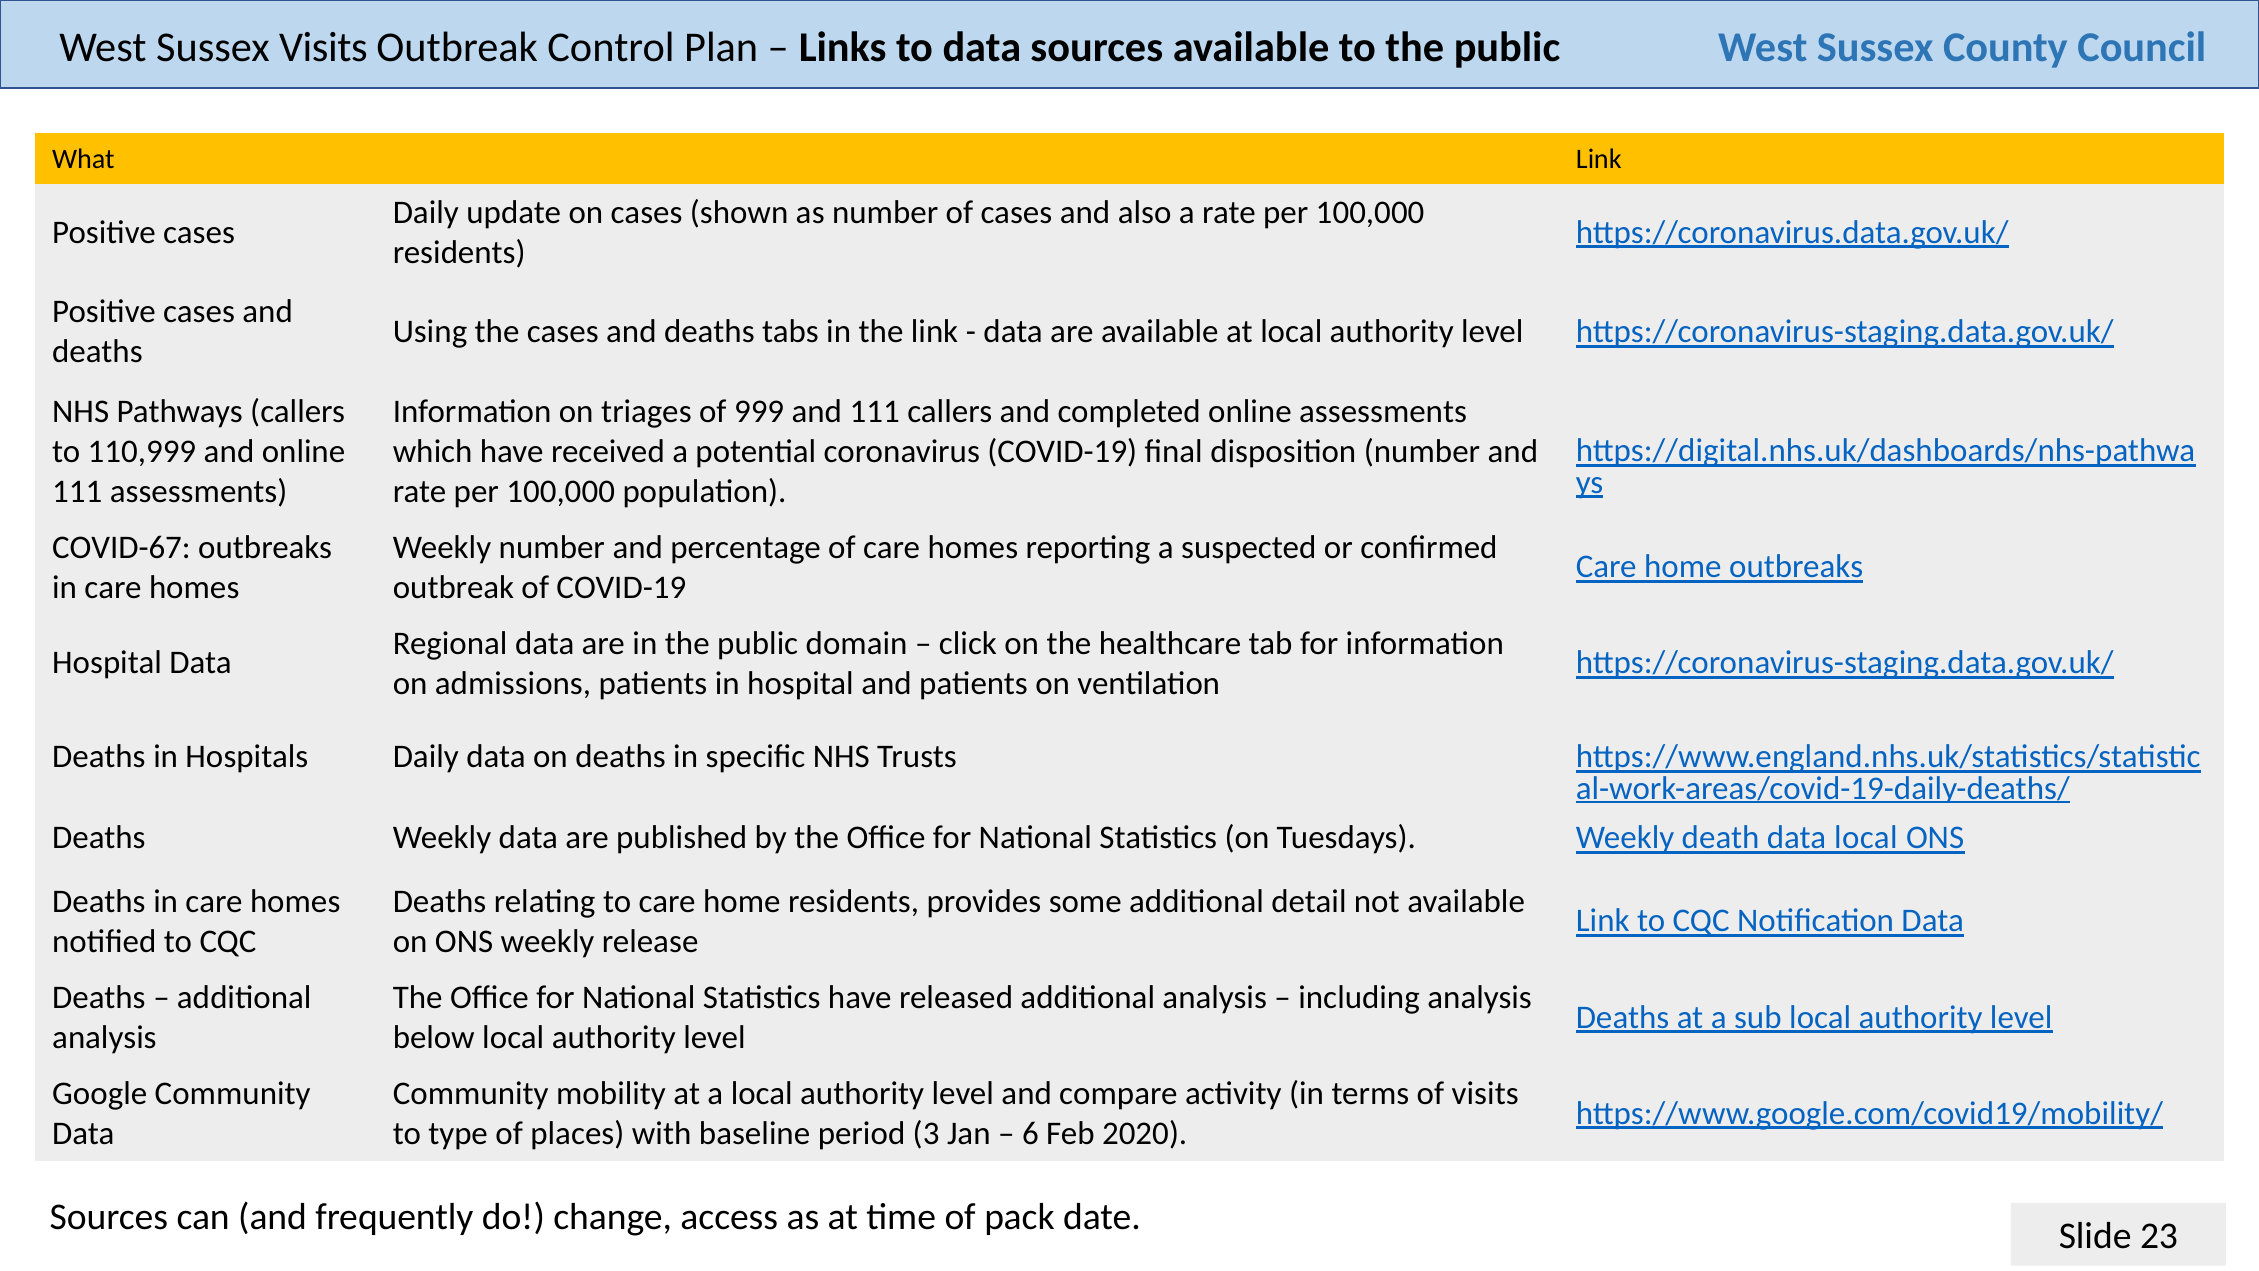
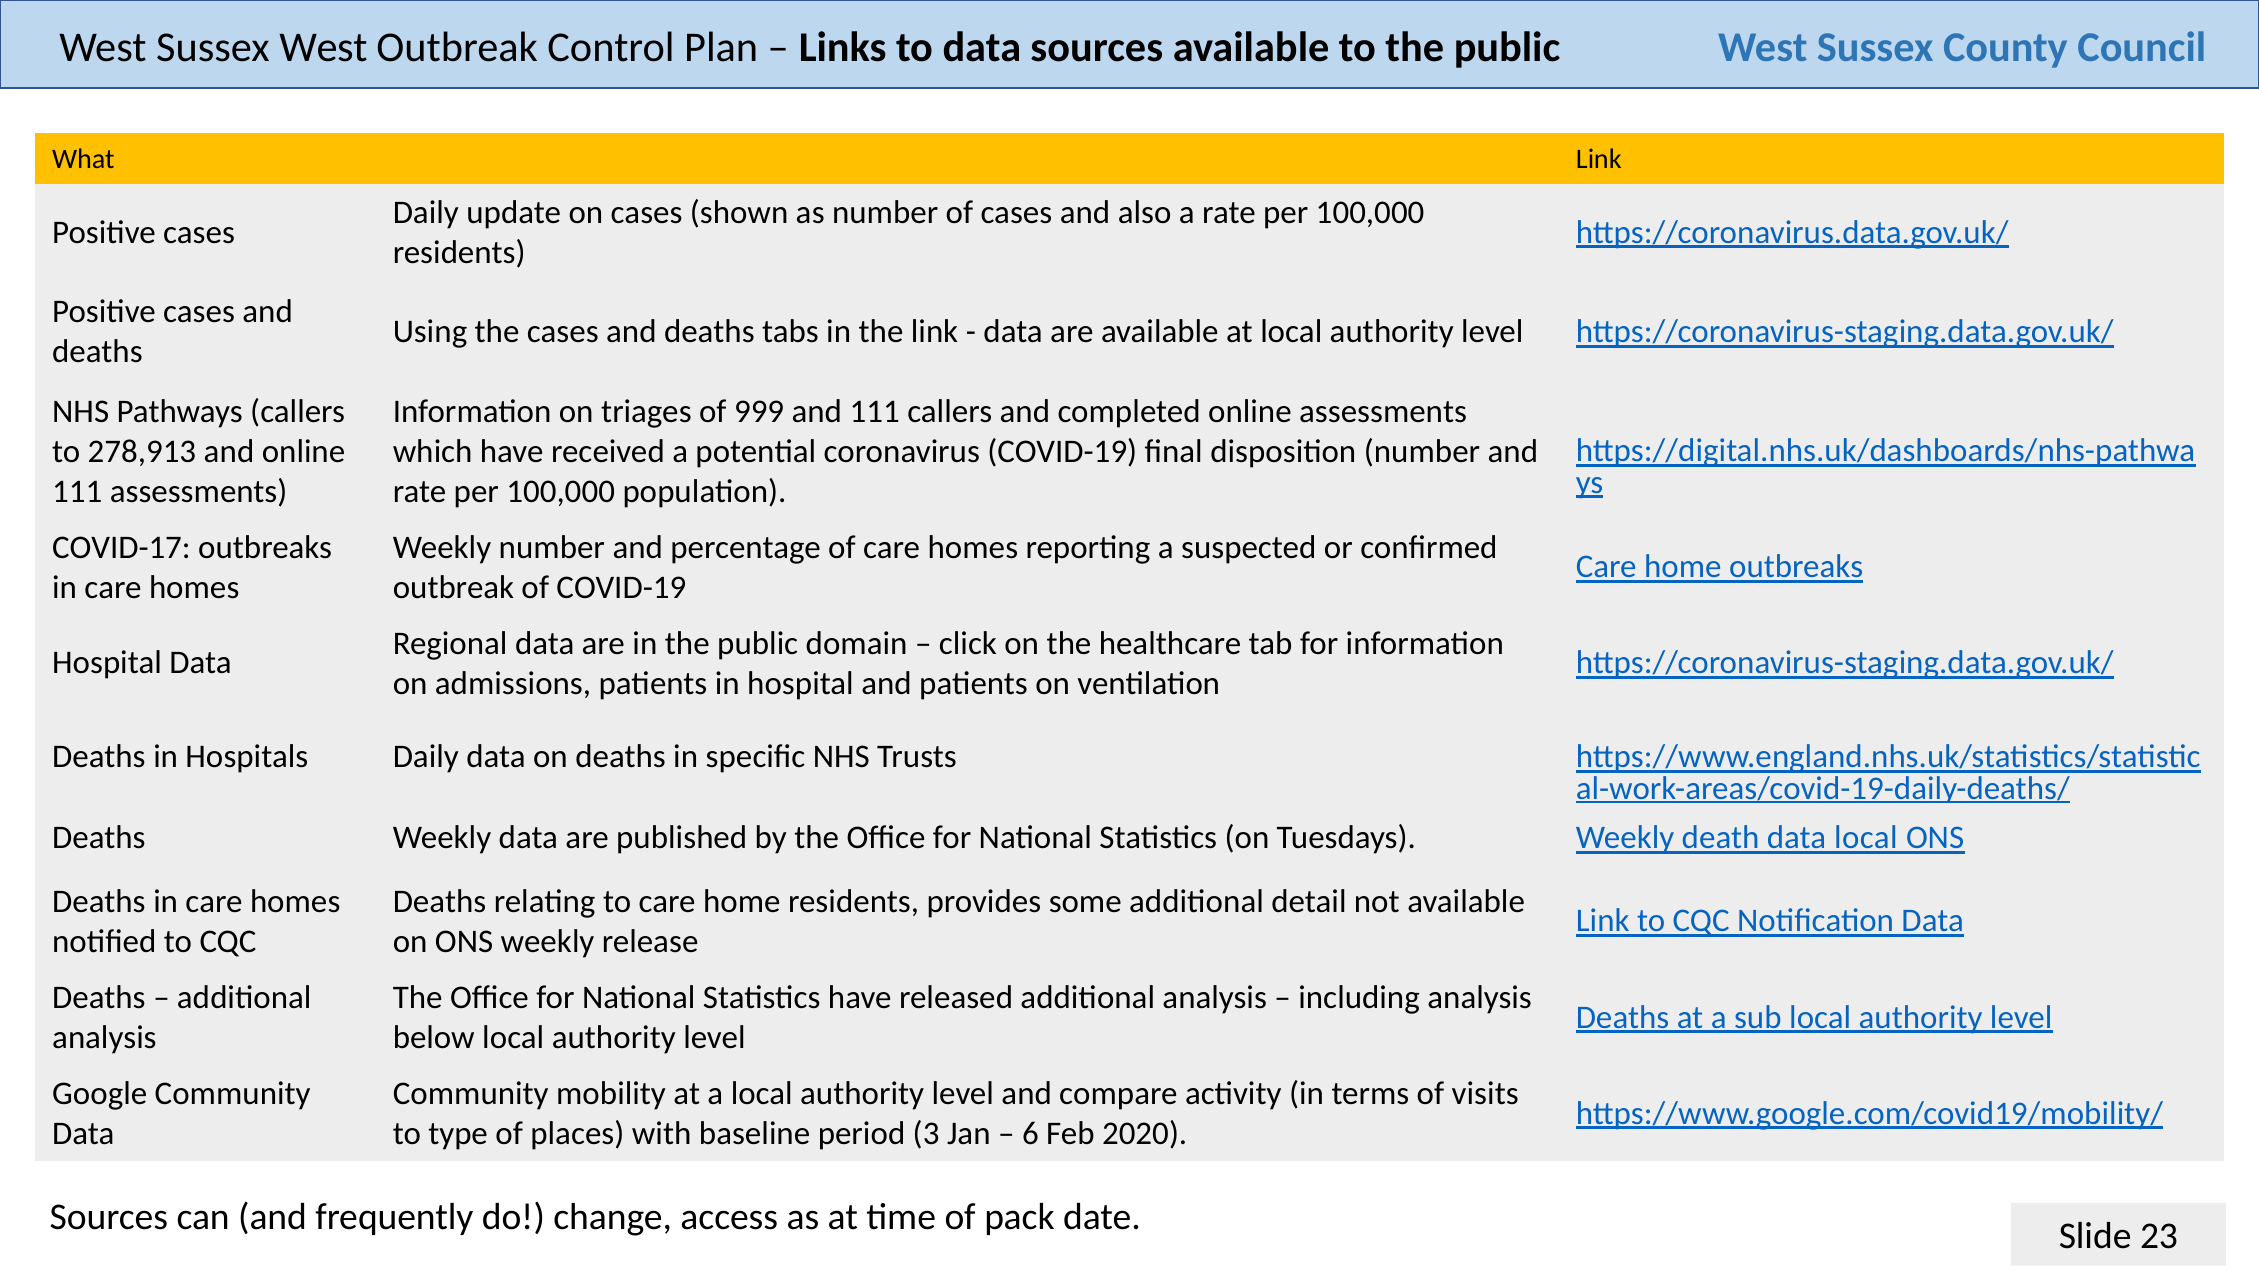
Sussex Visits: Visits -> West (323, 48)
110,999: 110,999 -> 278,913 (142, 452)
COVID-67: COVID-67 -> COVID-17 (121, 547)
